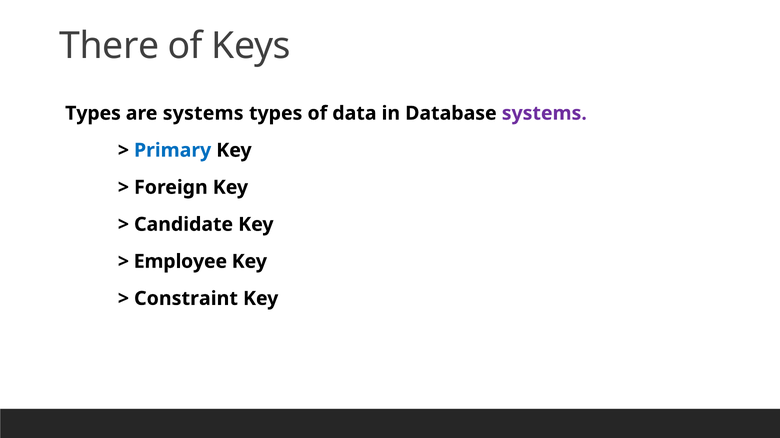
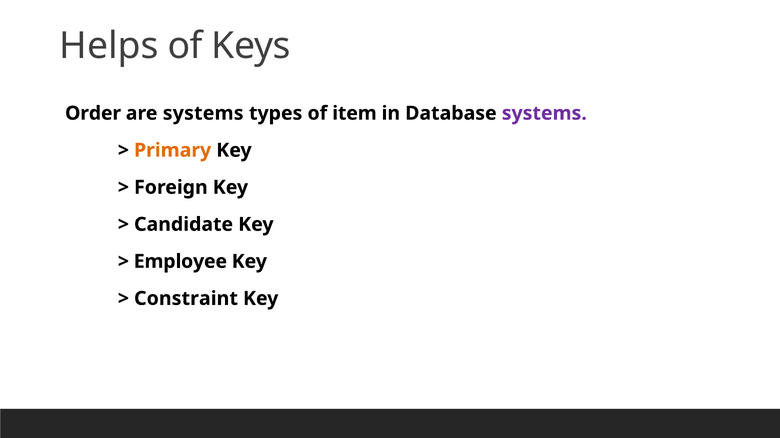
There: There -> Helps (109, 46)
Types: Types -> Order (93, 113)
data: data -> item (355, 113)
Primary colour: blue -> orange (173, 151)
